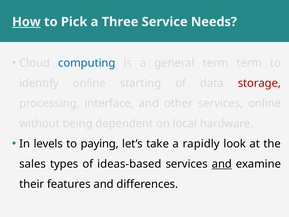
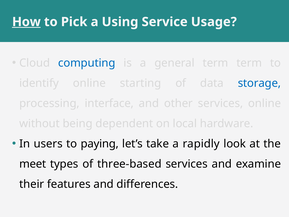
Three: Three -> Using (120, 22)
Needs: Needs -> Usage (214, 22)
storage colour: red -> blue (259, 83)
levels: levels -> users (48, 144)
sales: sales -> meet (33, 164)
ideas-based: ideas-based -> three-based (129, 164)
and underline: present -> none (222, 164)
